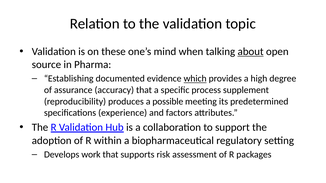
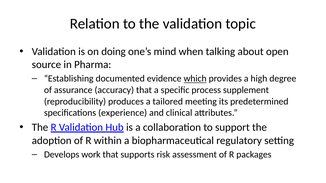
these: these -> doing (114, 52)
about underline: present -> none (251, 52)
possible: possible -> tailored (168, 102)
factors: factors -> clinical (179, 113)
